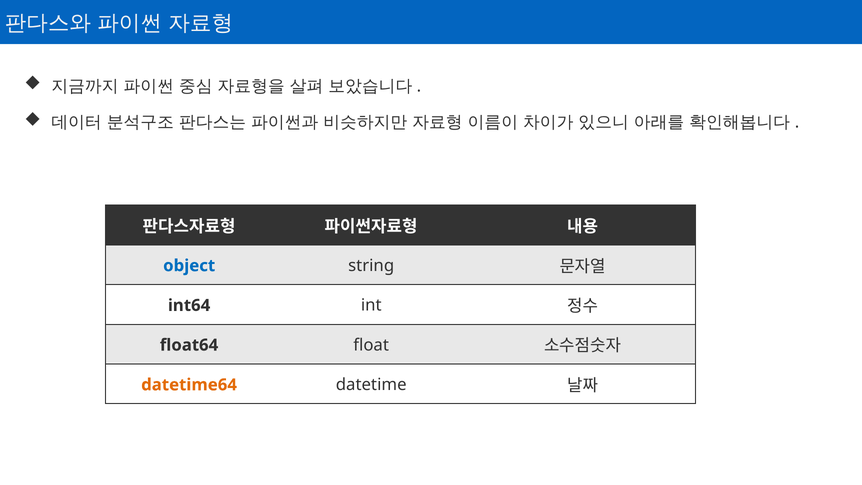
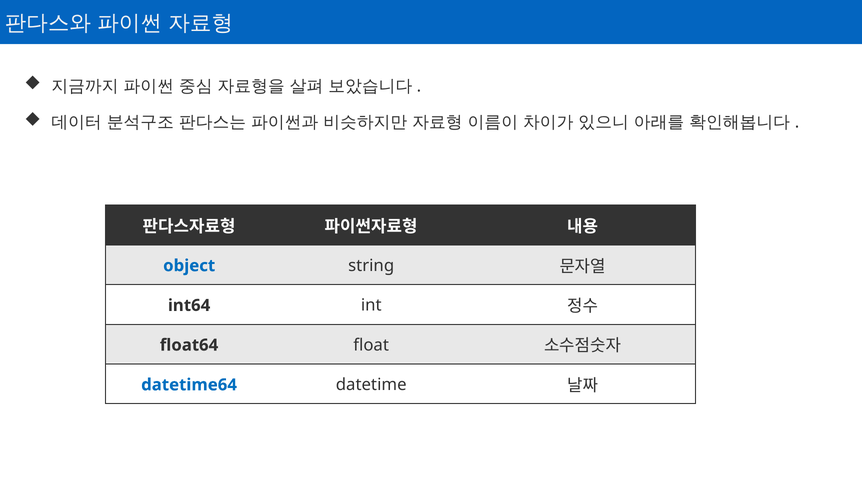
datetime64 colour: orange -> blue (189, 385)
